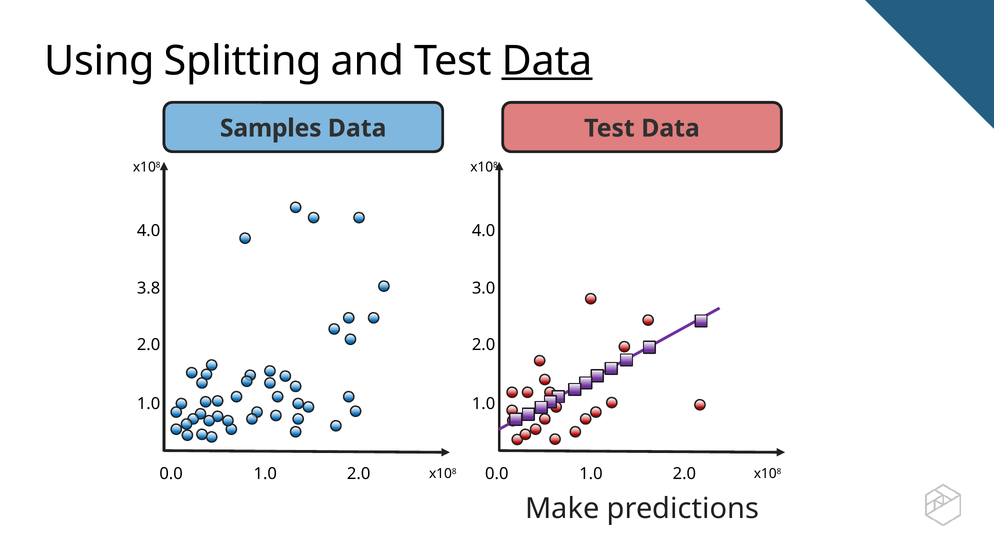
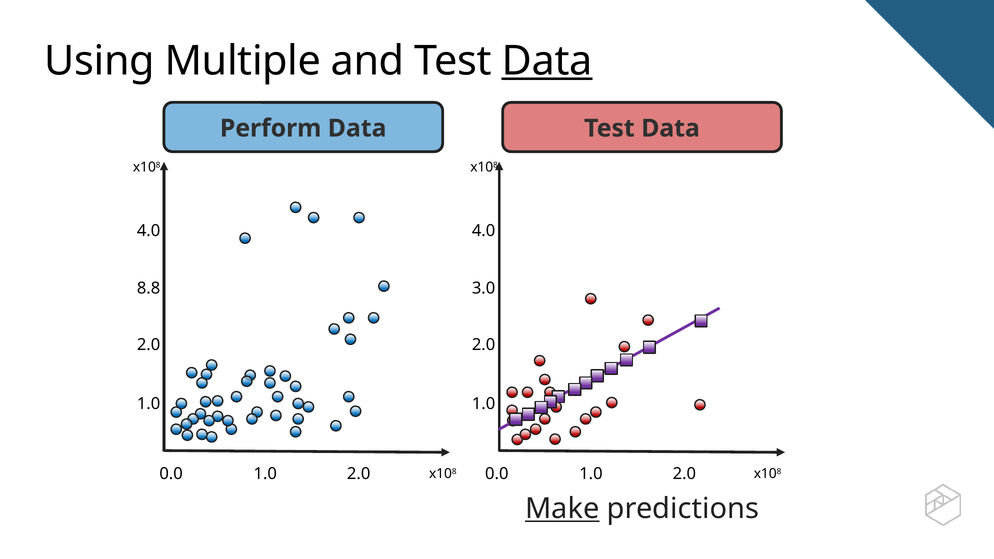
Splitting: Splitting -> Multiple (243, 61)
Samples: Samples -> Perform (271, 128)
3.8: 3.8 -> 8.8 (149, 288)
Make underline: none -> present (562, 509)
